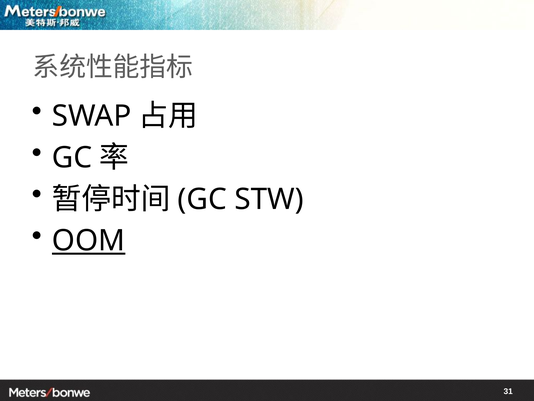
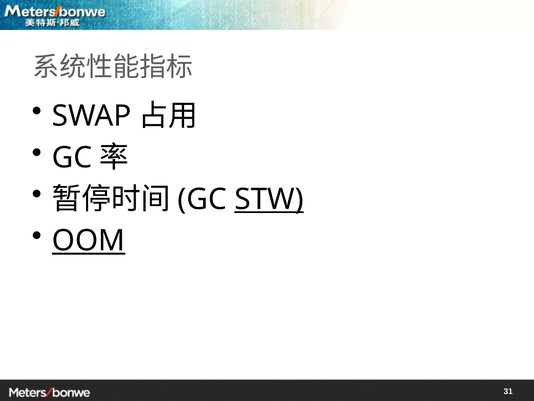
STW underline: none -> present (269, 199)
